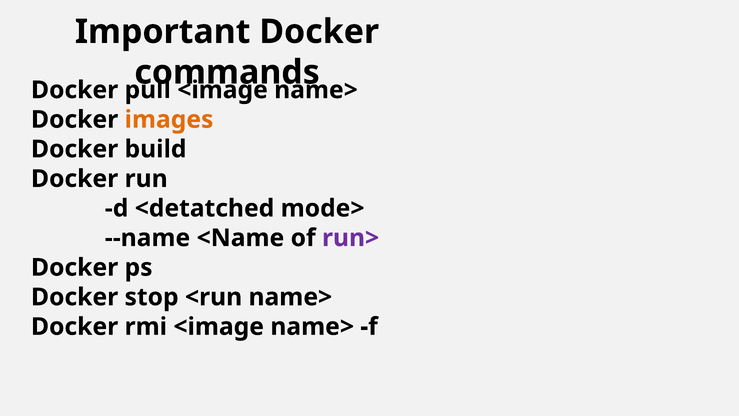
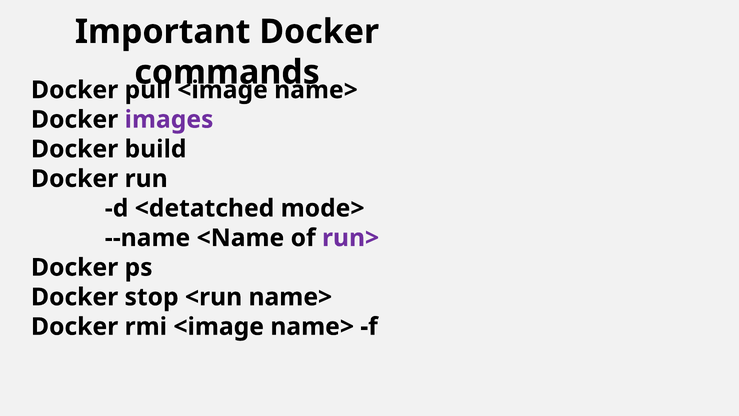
images colour: orange -> purple (169, 120)
